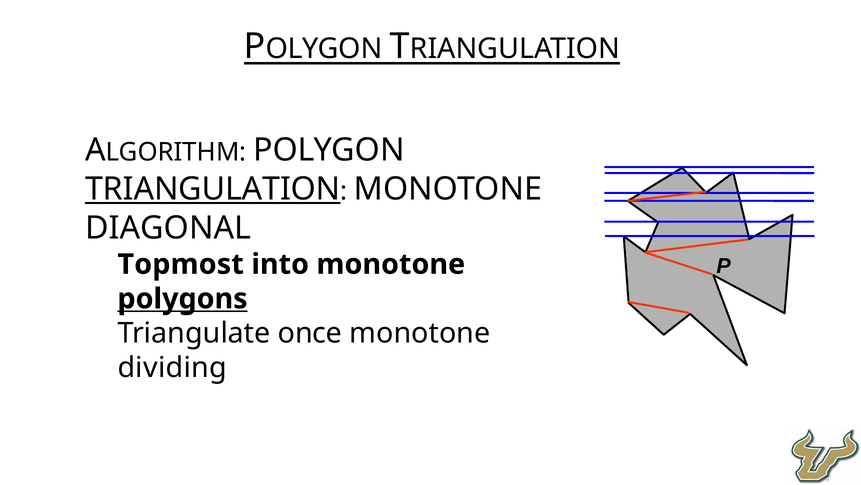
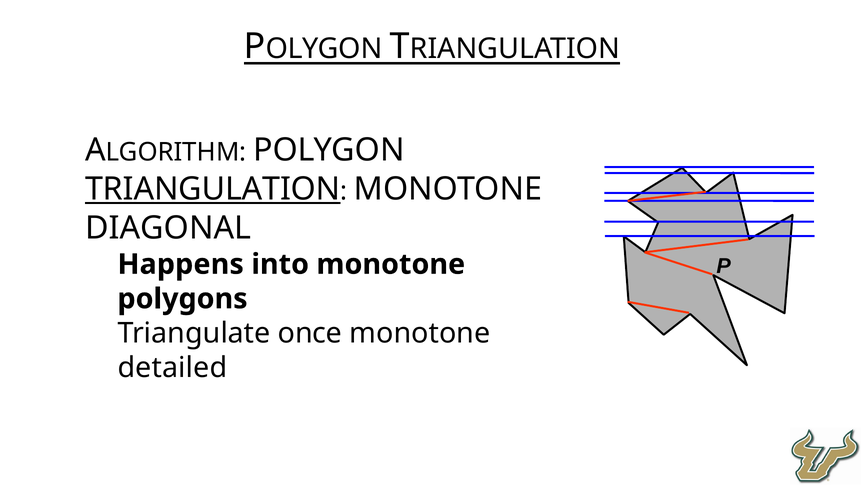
Topmost: Topmost -> Happens (181, 264)
polygons underline: present -> none (183, 298)
dividing: dividing -> detailed (172, 367)
